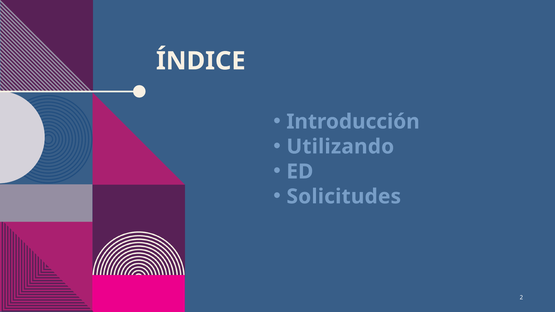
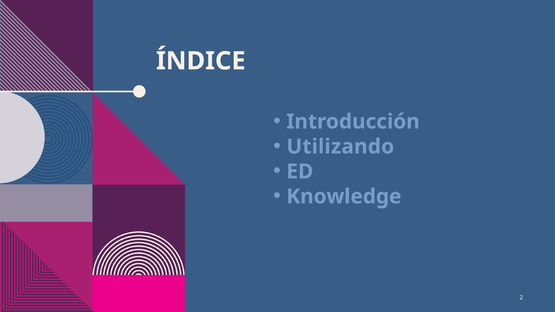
Solicitudes: Solicitudes -> Knowledge (344, 197)
